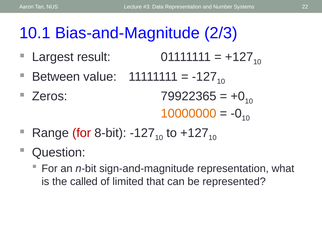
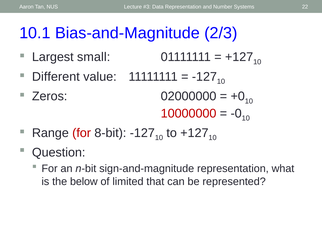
result: result -> small (94, 57)
Between: Between -> Different (56, 77)
79922365: 79922365 -> 02000000 (189, 96)
10000000 colour: orange -> red (189, 113)
called: called -> below (84, 181)
